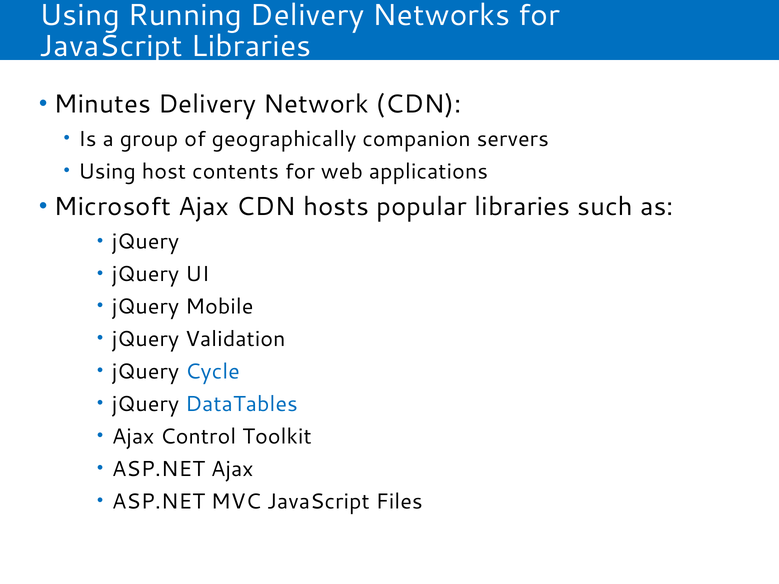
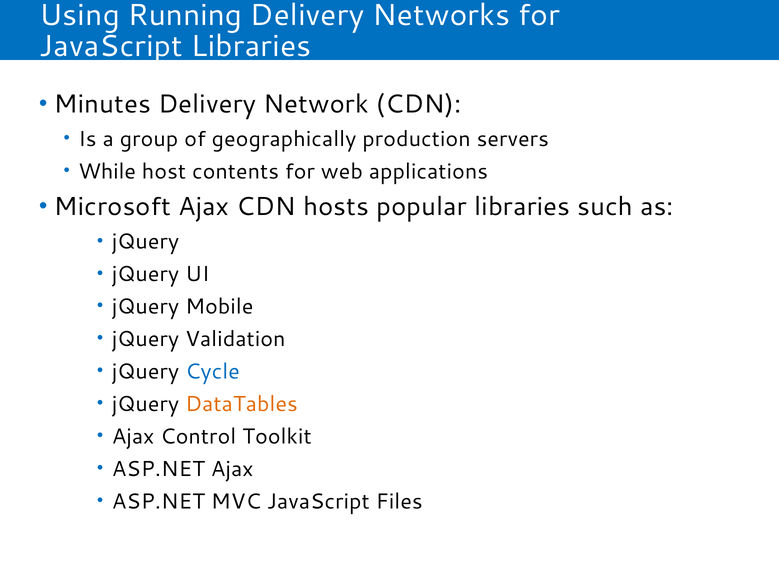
companion: companion -> production (416, 139)
Using: Using -> While (107, 172)
DataTables colour: blue -> orange (241, 404)
